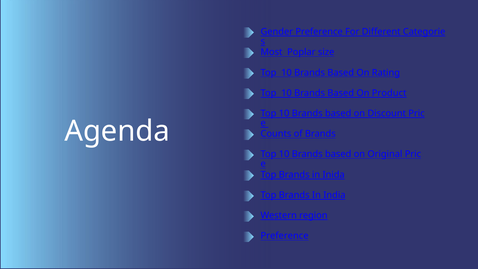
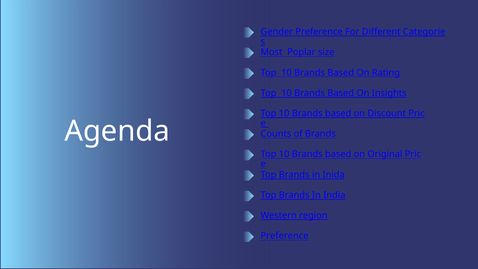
Product: Product -> Insights (389, 93)
